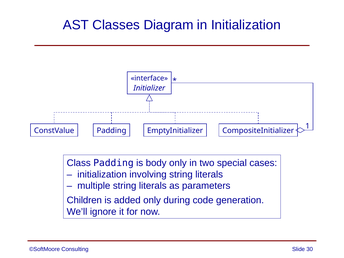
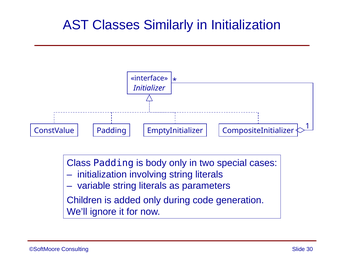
Diagram: Diagram -> Similarly (168, 25)
multiple: multiple -> variable (94, 186)
